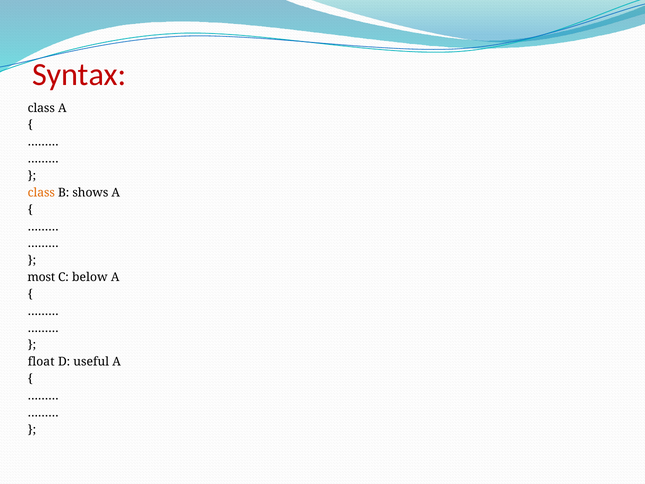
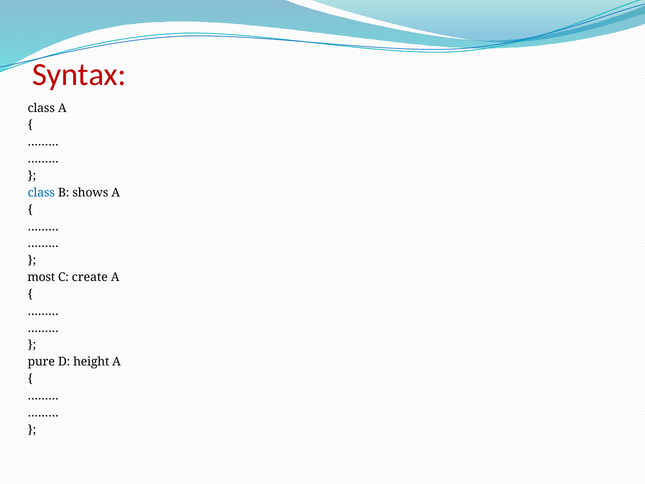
class colour: orange -> blue (41, 193)
below: below -> create (90, 277)
float: float -> pure (41, 362)
useful: useful -> height (91, 362)
